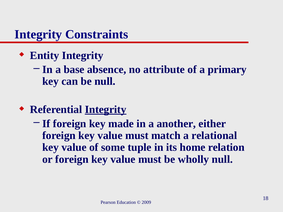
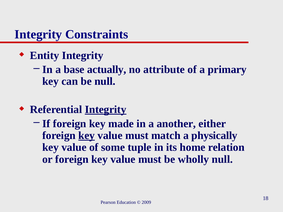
absence: absence -> actually (107, 70)
key underline: none -> present (87, 136)
relational: relational -> physically (214, 136)
